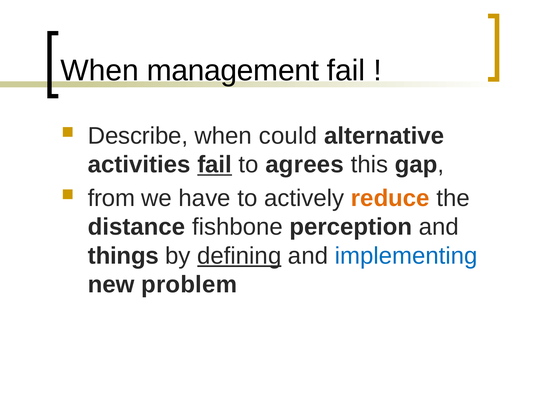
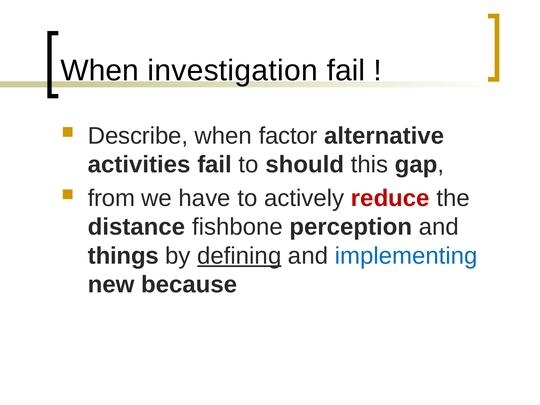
management: management -> investigation (233, 71)
could: could -> factor (288, 136)
fail underline: present -> none (215, 165)
agrees: agrees -> should (305, 165)
reduce colour: orange -> red (390, 198)
problem: problem -> because (189, 285)
